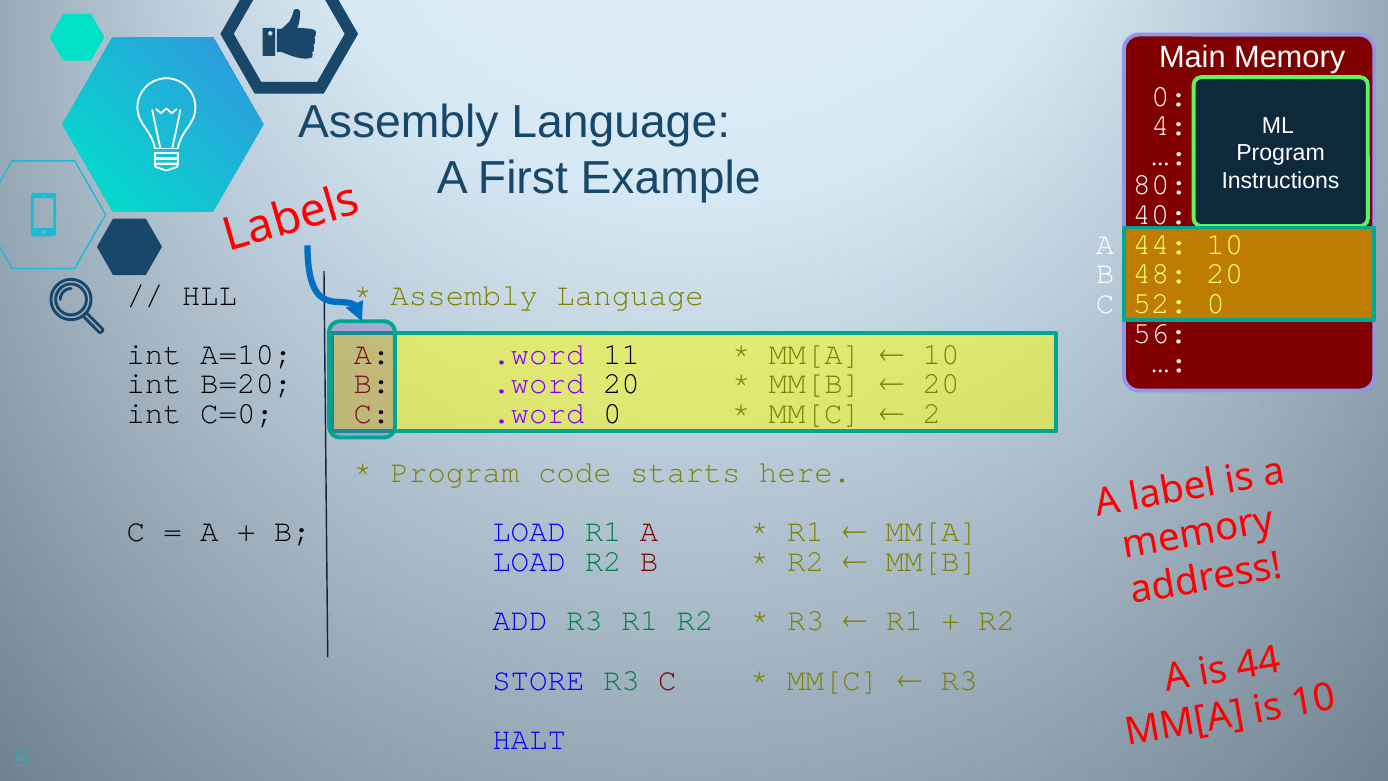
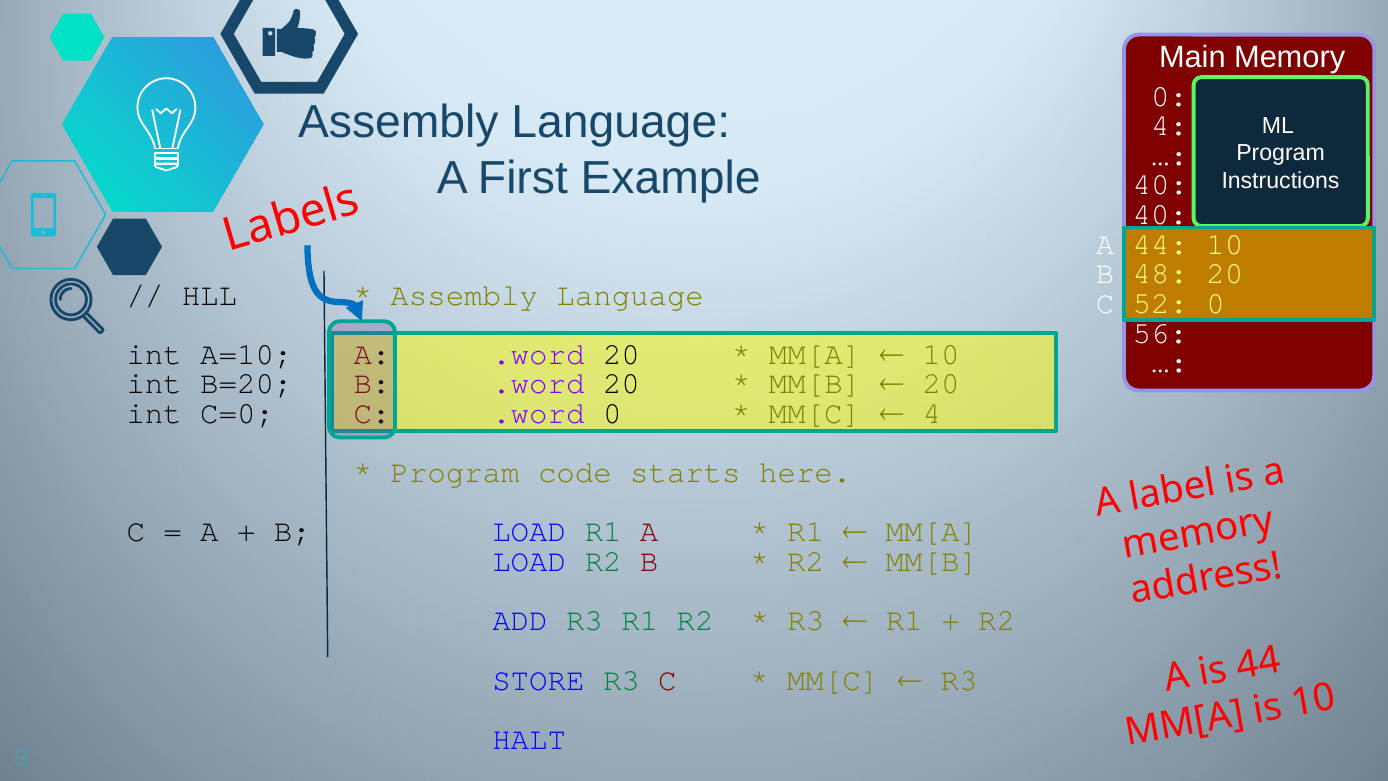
80: 80 -> 40 (1160, 185)
11: 11 -> 20 (621, 354)
2: 2 -> 4 (932, 413)
